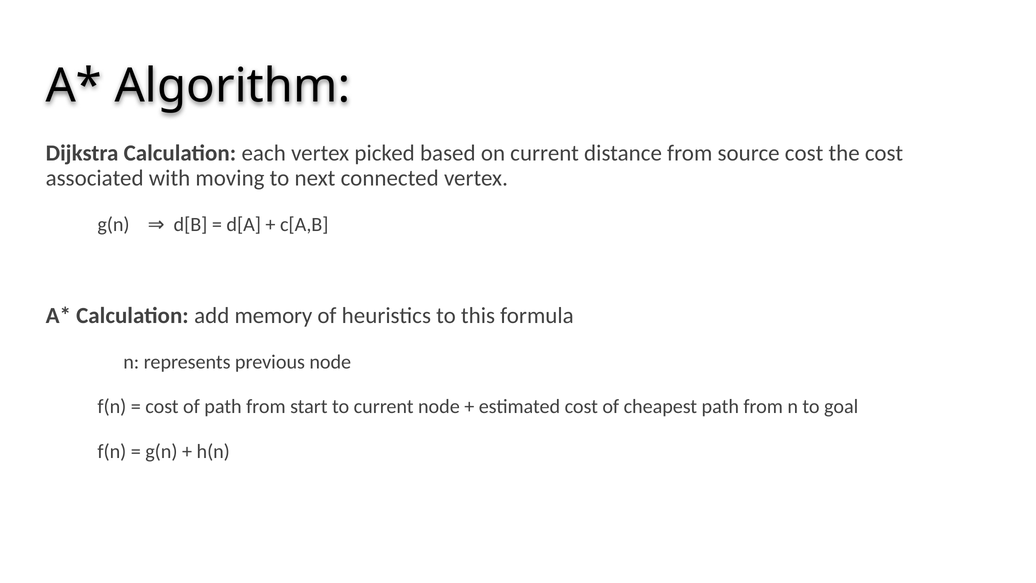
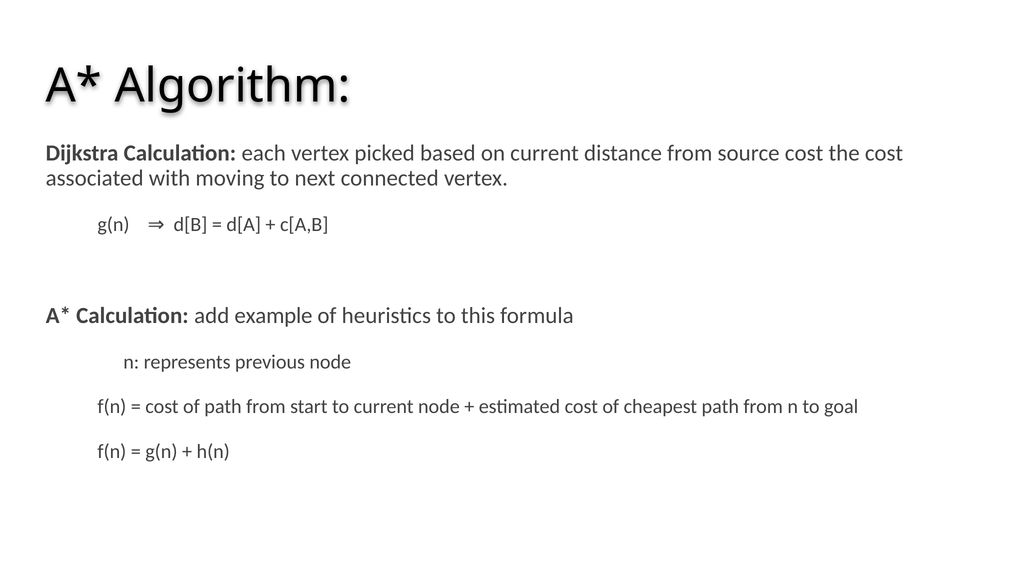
memory: memory -> example (273, 316)
